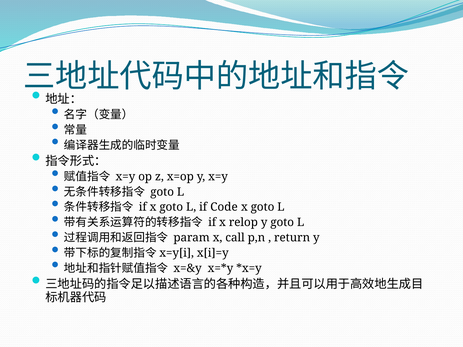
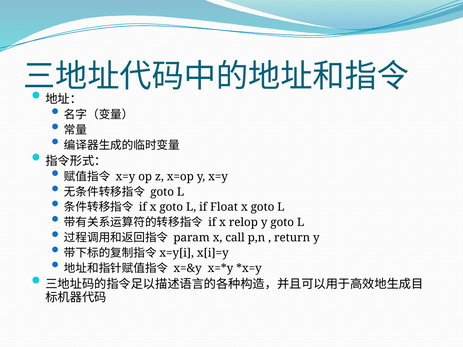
Code: Code -> Float (224, 207)
